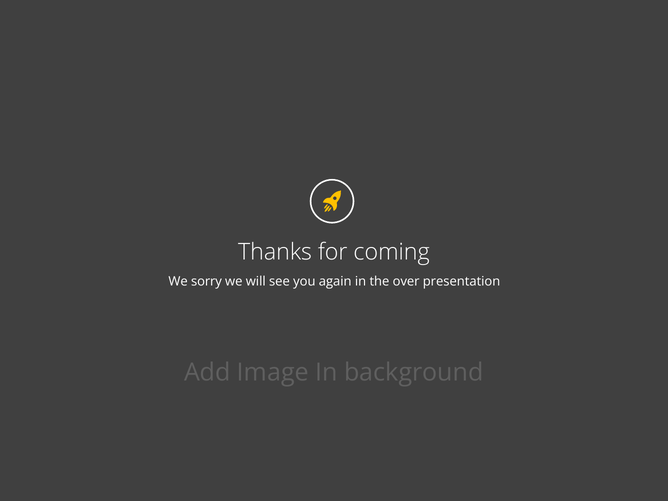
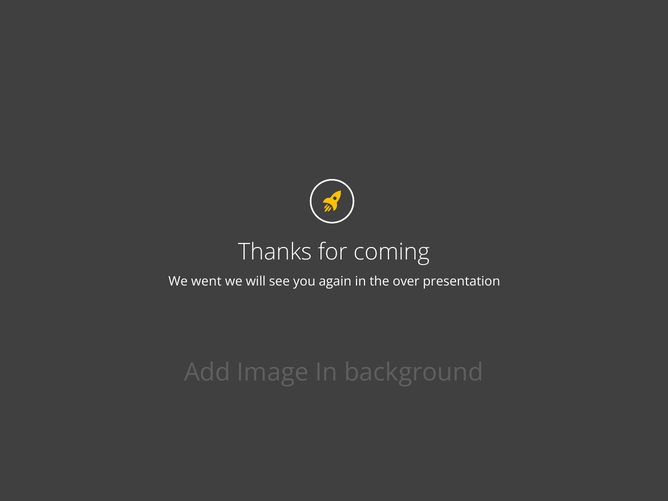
sorry: sorry -> went (206, 282)
